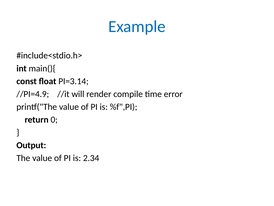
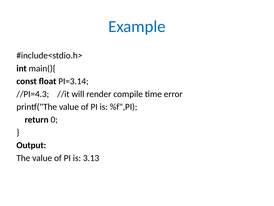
//PI=4.9: //PI=4.9 -> //PI=4.3 (33, 94)
2.34: 2.34 -> 3.13 (91, 158)
